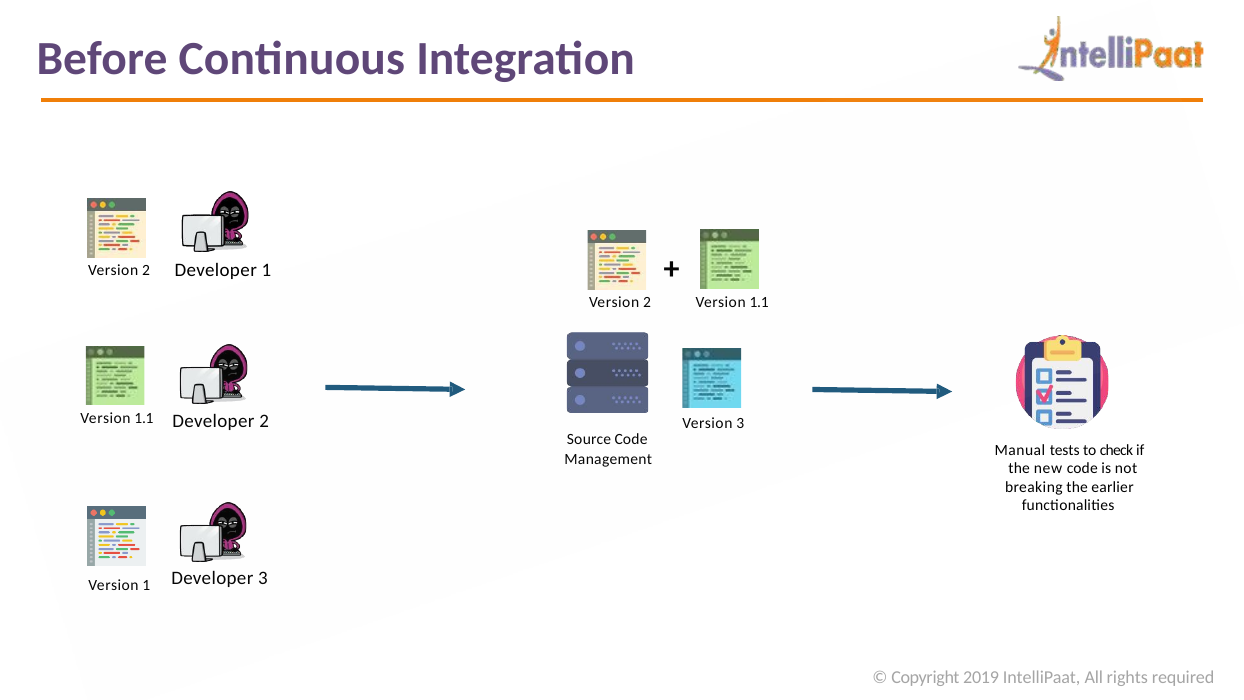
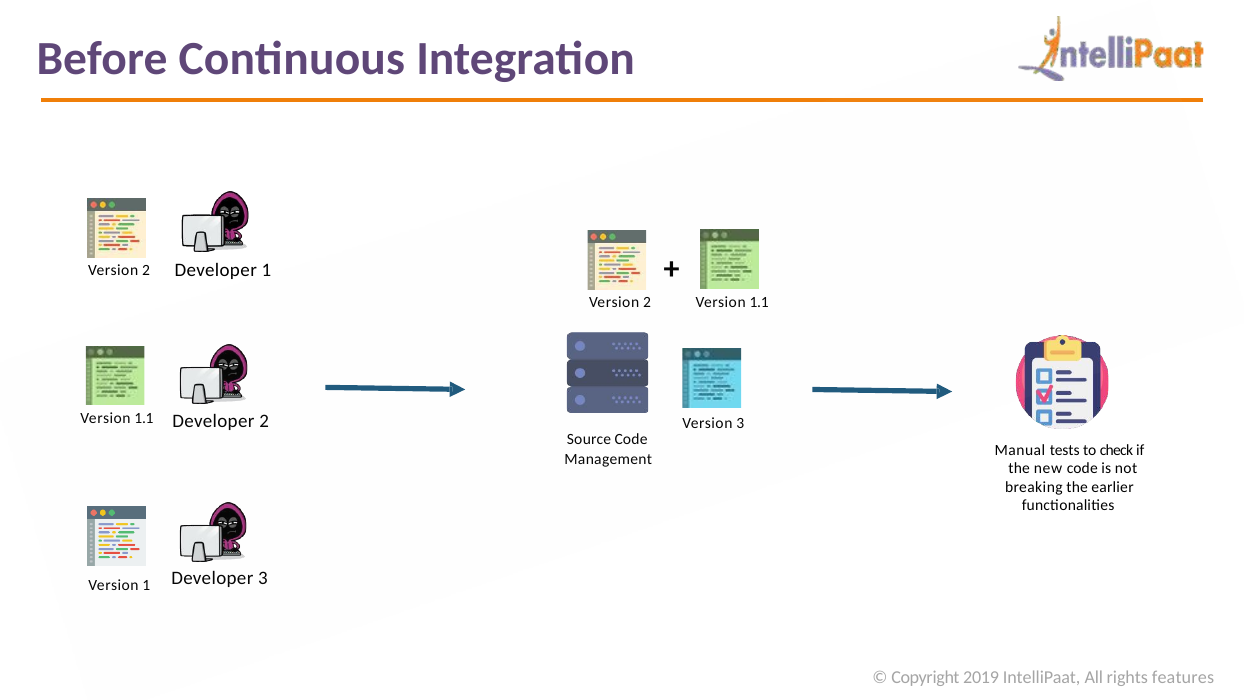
required: required -> features (1183, 677)
